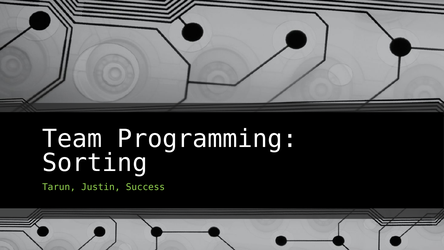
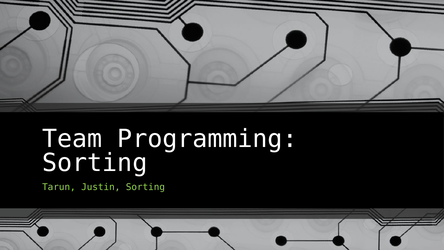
Justin Success: Success -> Sorting (145, 187)
